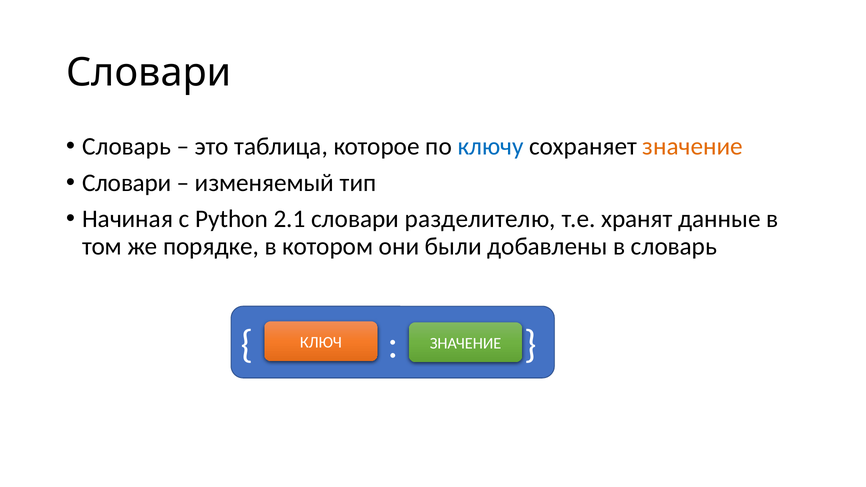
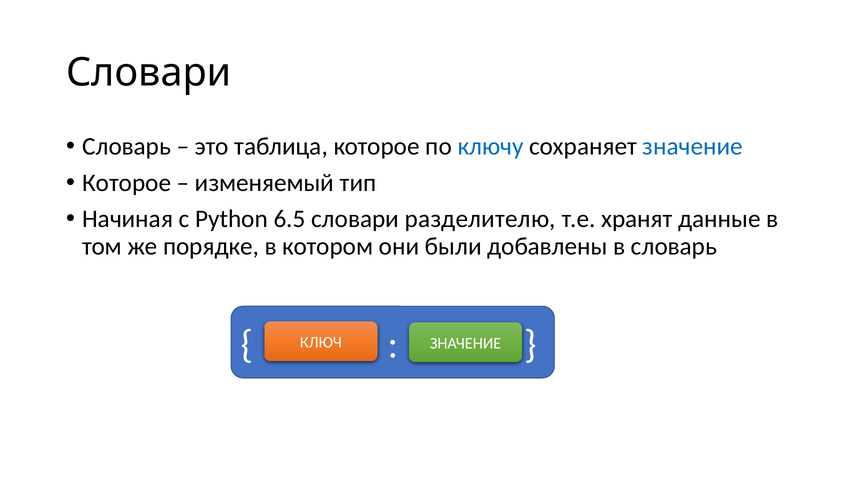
значение colour: orange -> blue (693, 146)
Словари: Словари -> Которое (127, 183)
2.1: 2.1 -> 6.5 (290, 219)
